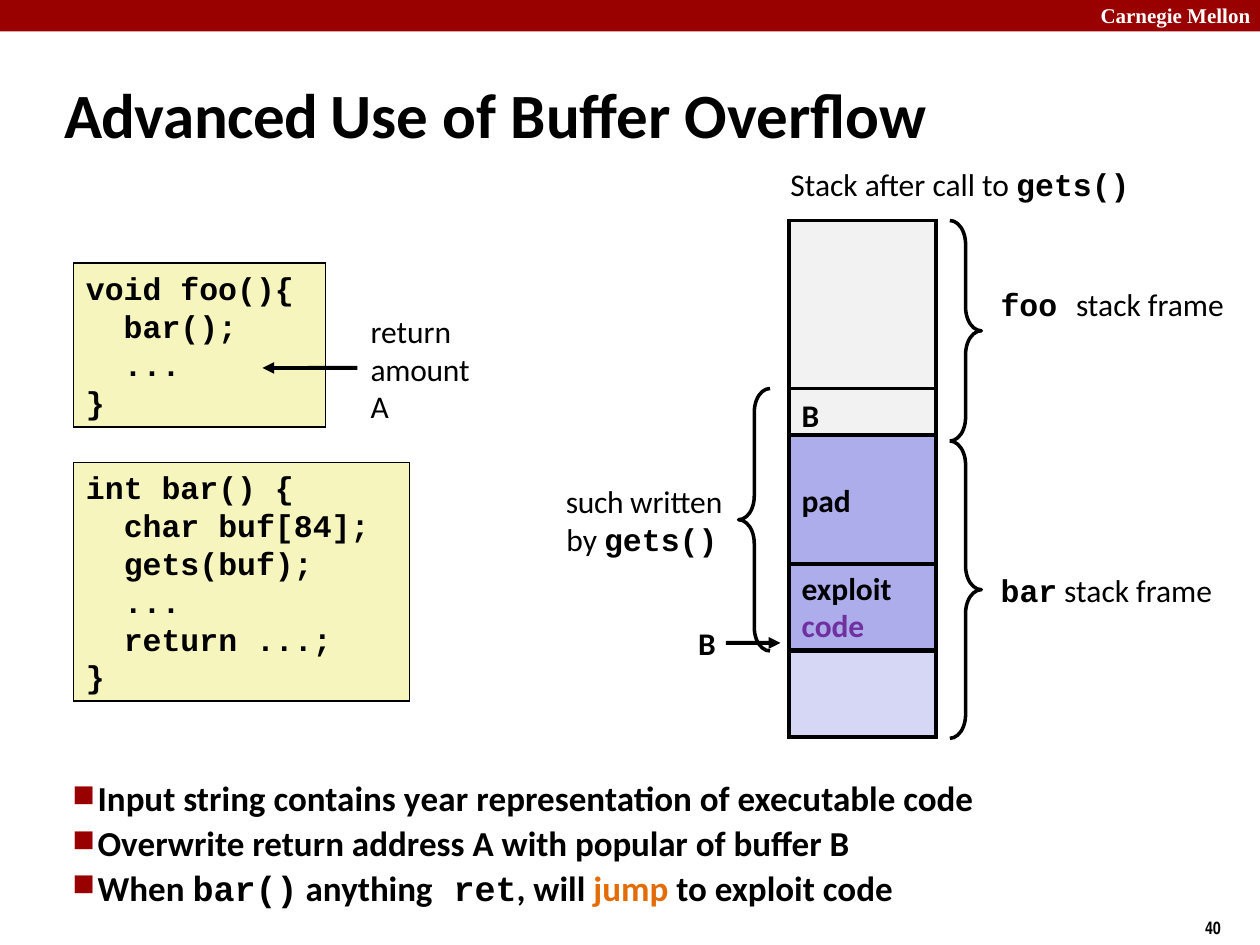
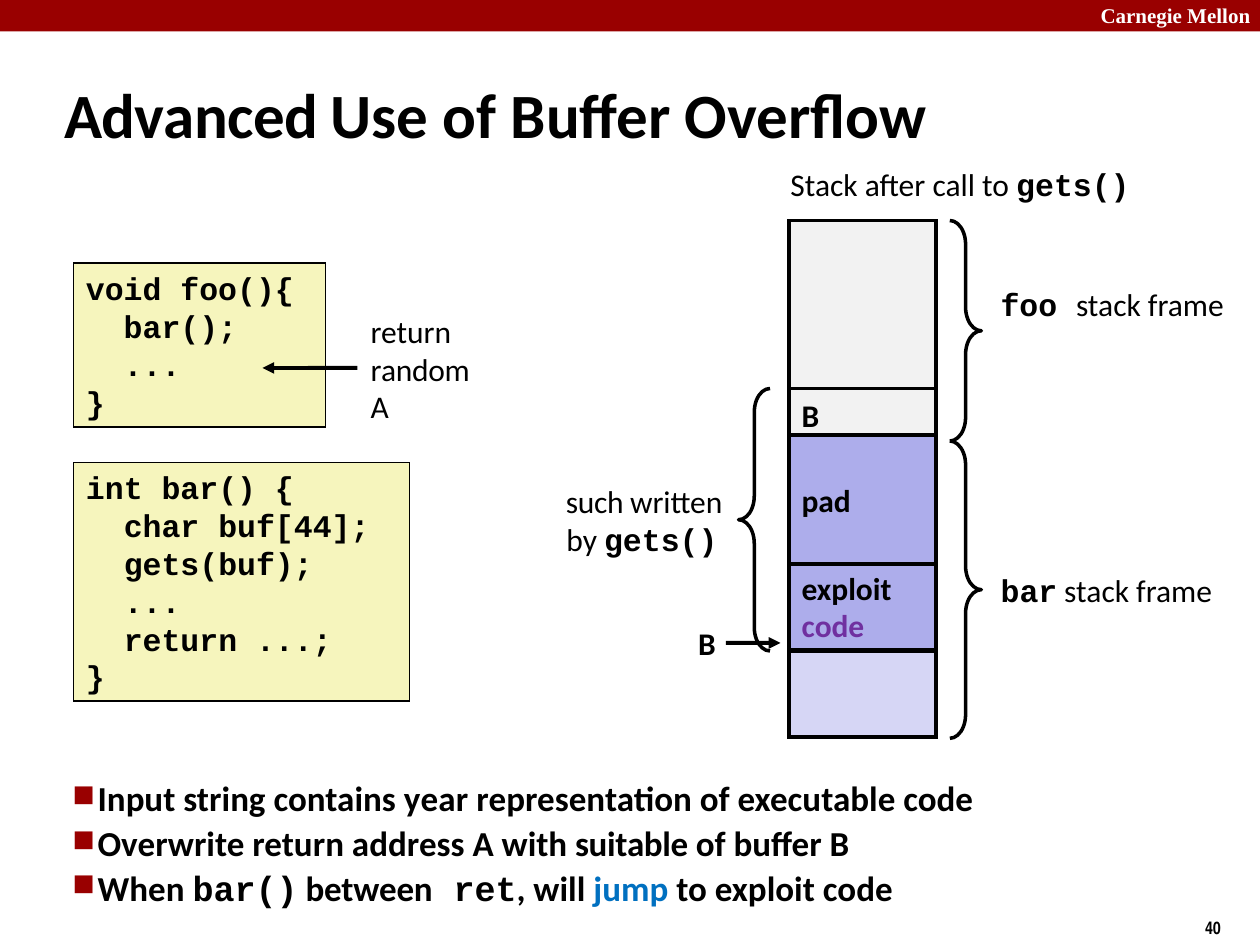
amount: amount -> random (420, 371)
buf[84: buf[84 -> buf[44 (294, 527)
popular: popular -> suitable (632, 845)
anything: anything -> between (369, 890)
jump colour: orange -> blue (631, 890)
